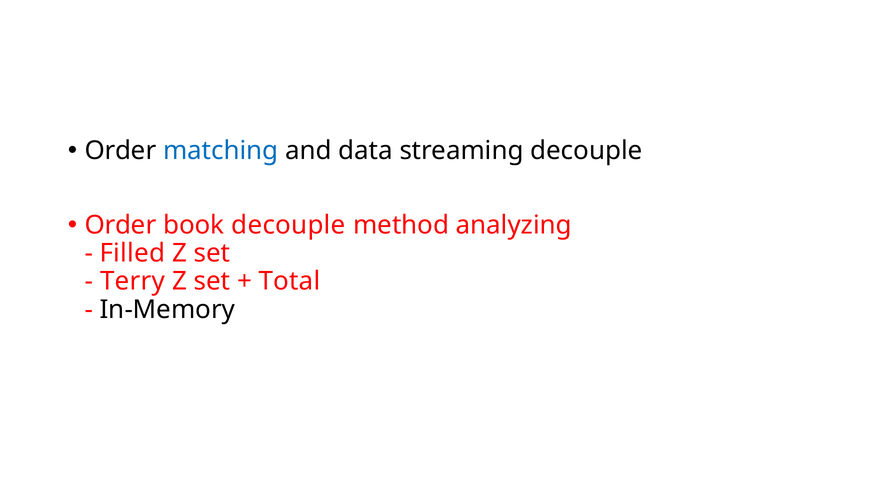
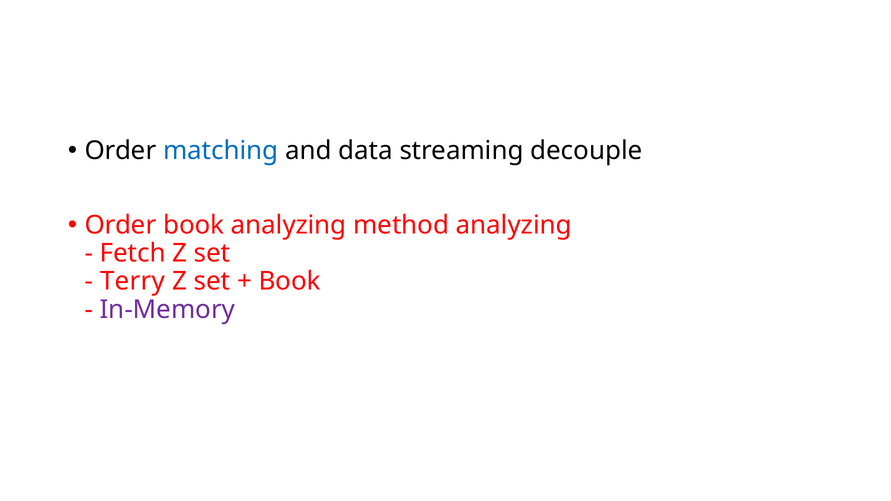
book decouple: decouple -> analyzing (289, 225)
Filled: Filled -> Fetch (133, 253)
Total: Total -> Book (290, 282)
In-Memory colour: black -> purple (167, 310)
